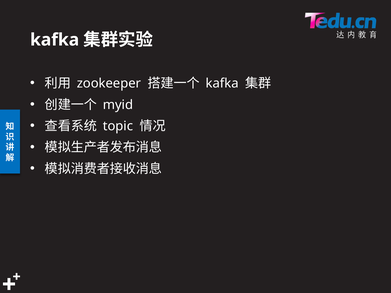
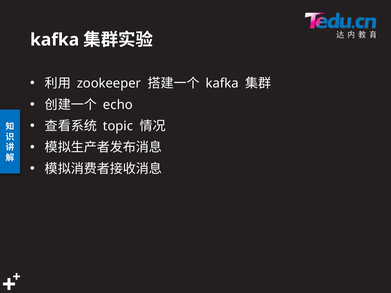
myid: myid -> echo (118, 105)
